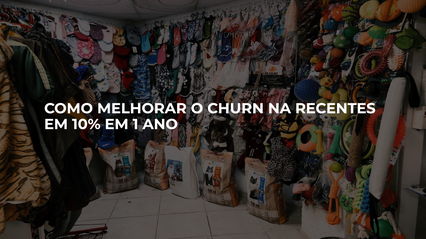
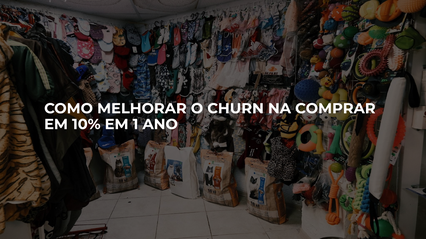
RECENTES: RECENTES -> COMPRAR (335, 109)
